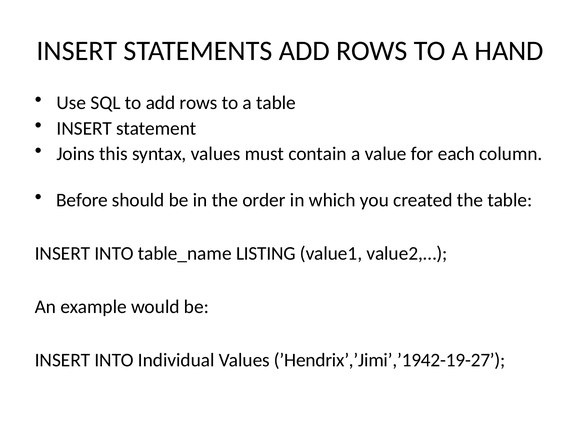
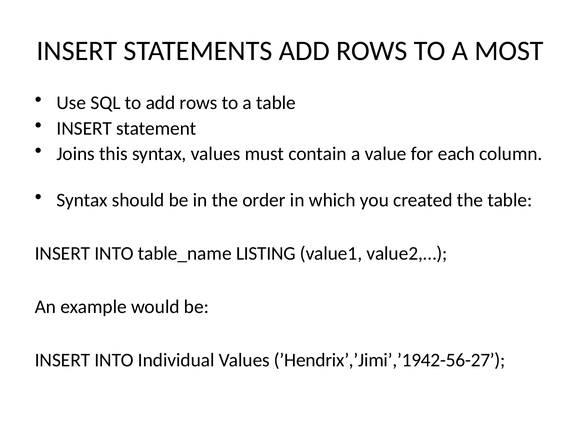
HAND: HAND -> MOST (509, 51)
Before: Before -> Syntax (82, 200)
’Hendrix’,’Jimi’,’1942-19-27: ’Hendrix’,’Jimi’,’1942-19-27 -> ’Hendrix’,’Jimi’,’1942-56-27 (390, 360)
